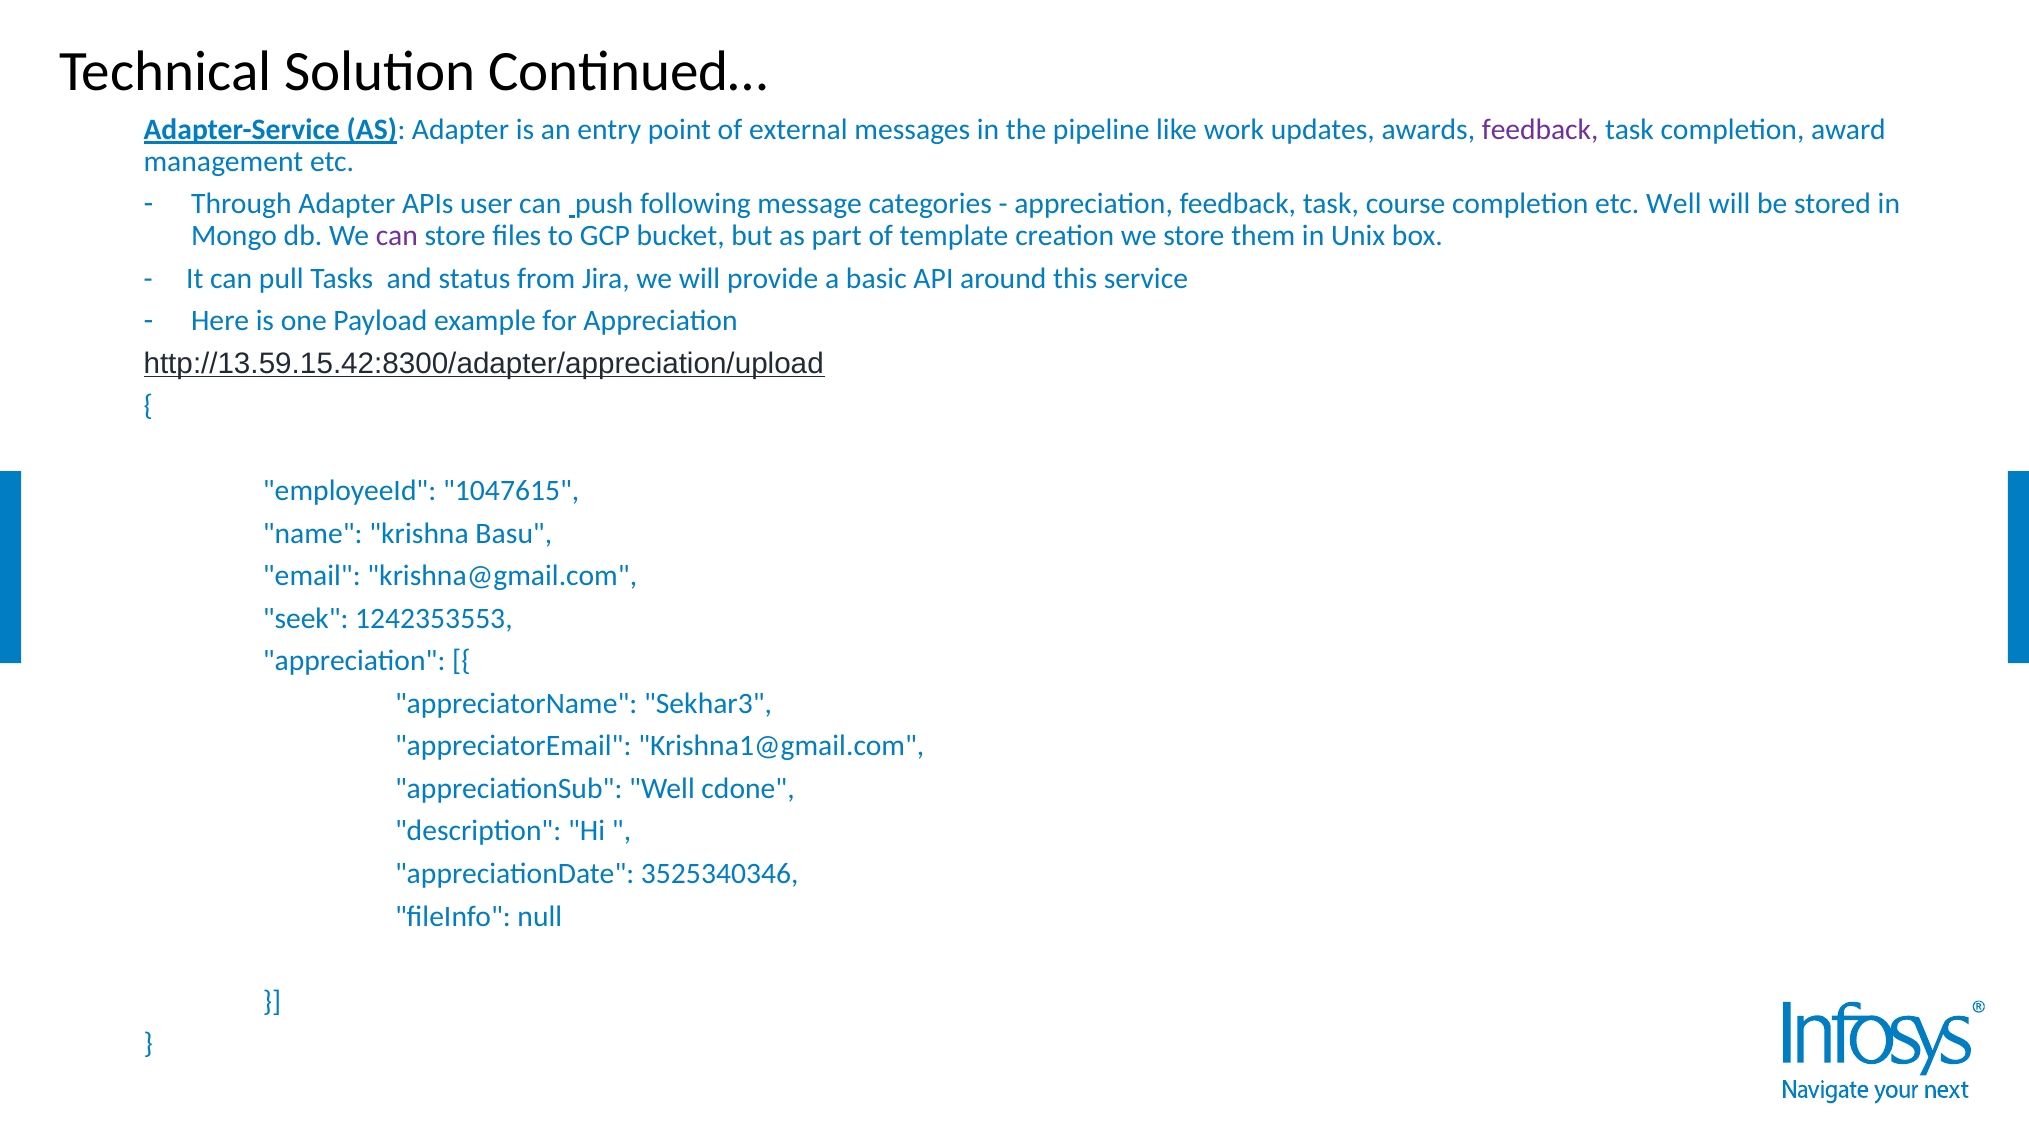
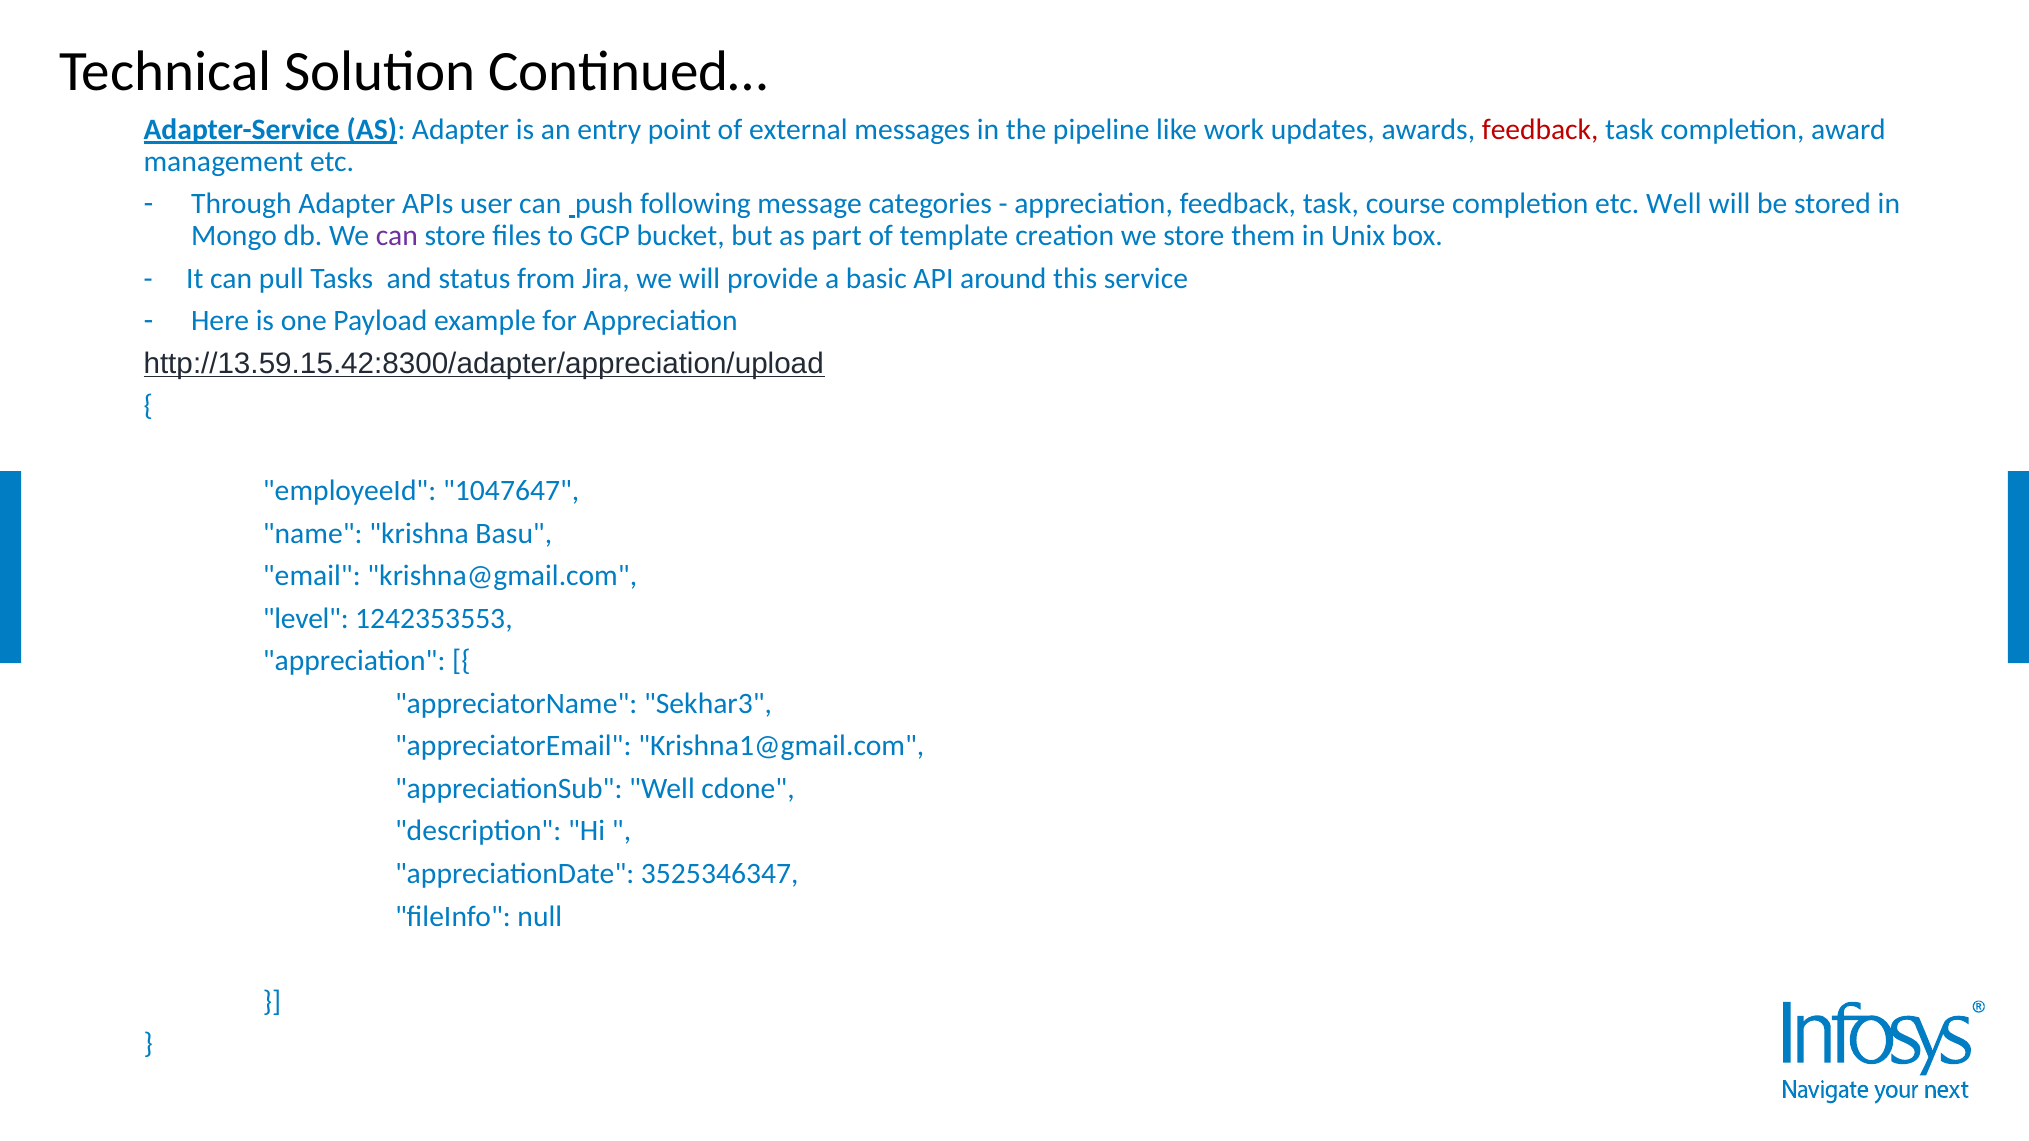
feedback colour: purple -> red (1540, 129)
1047615: 1047615 -> 1047647 (511, 491)
seek: seek -> level (306, 619)
3525340346: 3525340346 -> 3525346347 (720, 874)
